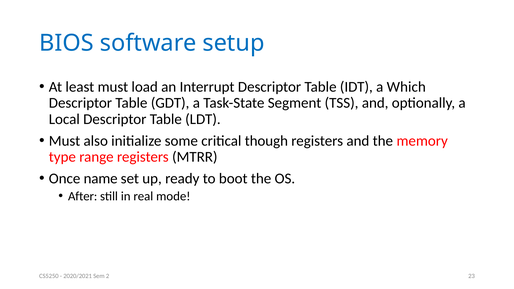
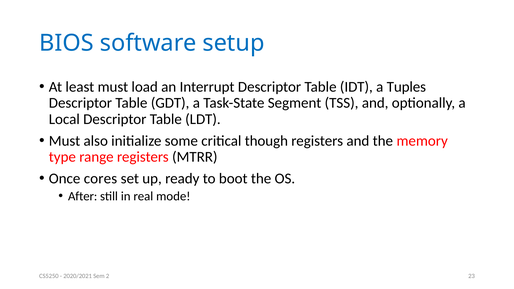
Which: Which -> Tuples (406, 87)
name: name -> cores (100, 179)
